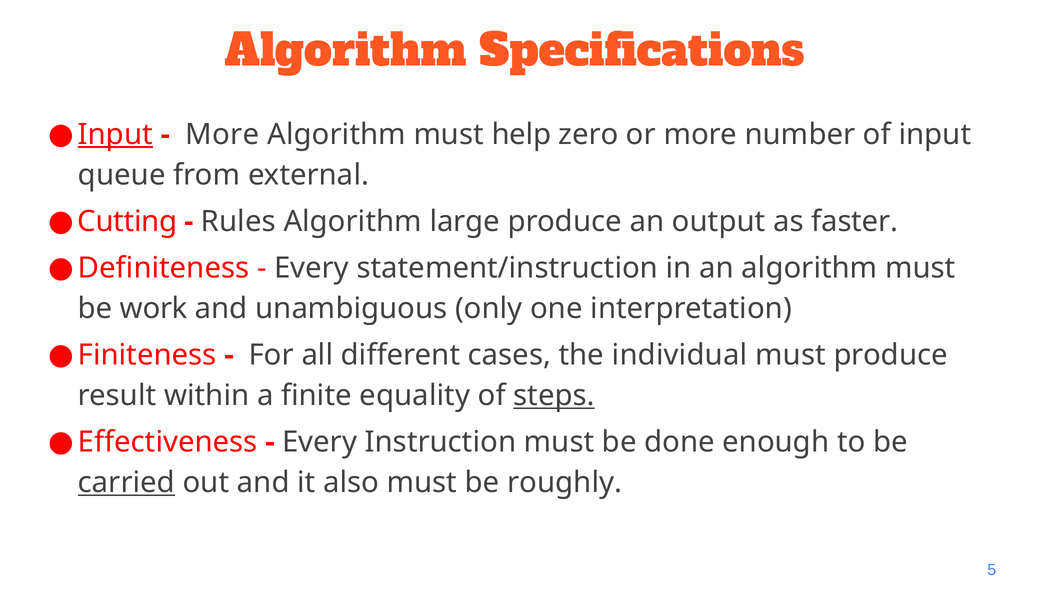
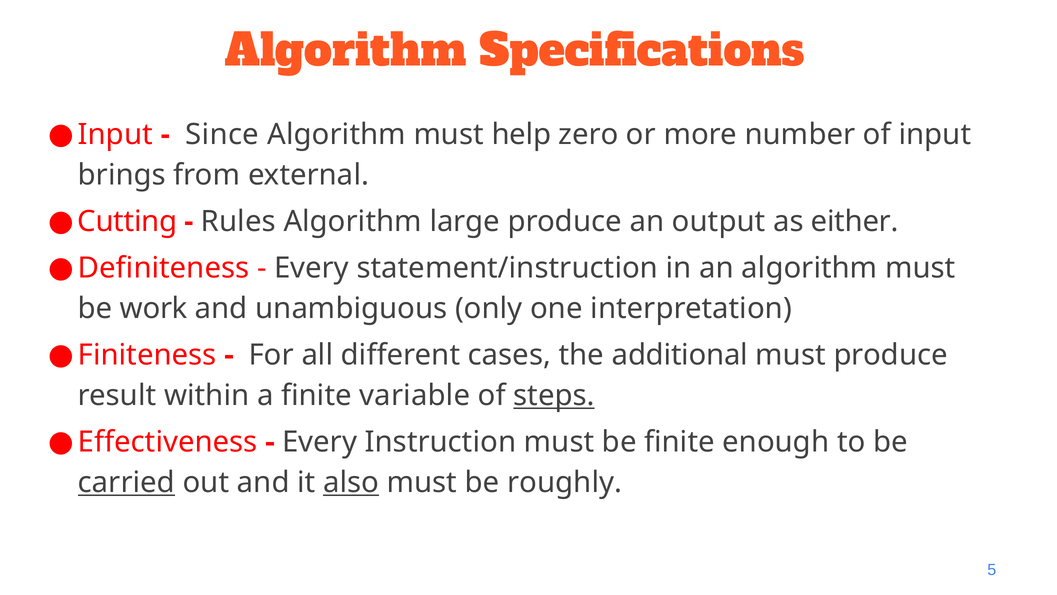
Input underline: present -> none (115, 134)
More: More -> Since (222, 134)
queue: queue -> brings (122, 175)
faster: faster -> either (855, 221)
individual: individual -> additional (680, 355)
equality: equality -> variable (415, 395)
be done: done -> finite (679, 442)
also underline: none -> present (351, 482)
